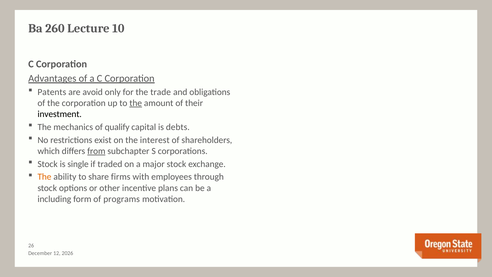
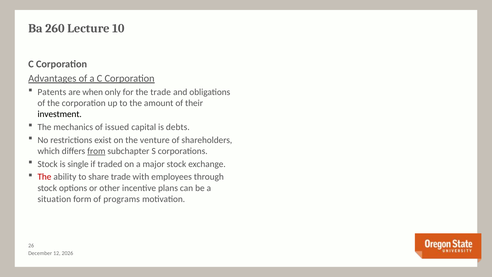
avoid: avoid -> when (93, 92)
the underline: present -> none (136, 103)
qualify: qualify -> issued (117, 127)
interest: interest -> venture (155, 140)
The colour: orange -> red (44, 177)
share firms: firms -> trade (121, 177)
including: including -> situation (54, 199)
